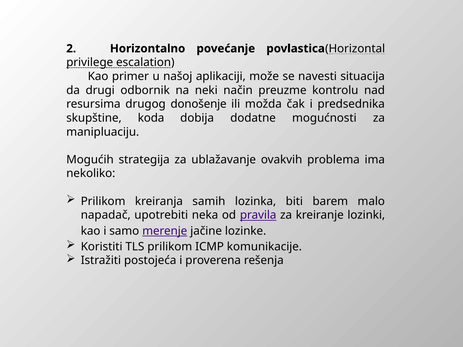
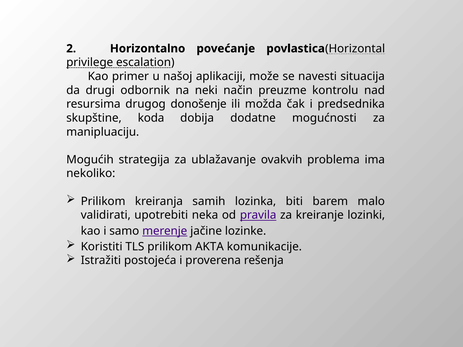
napadač: napadač -> validirati (106, 215)
ICMP: ICMP -> AKTA (209, 247)
